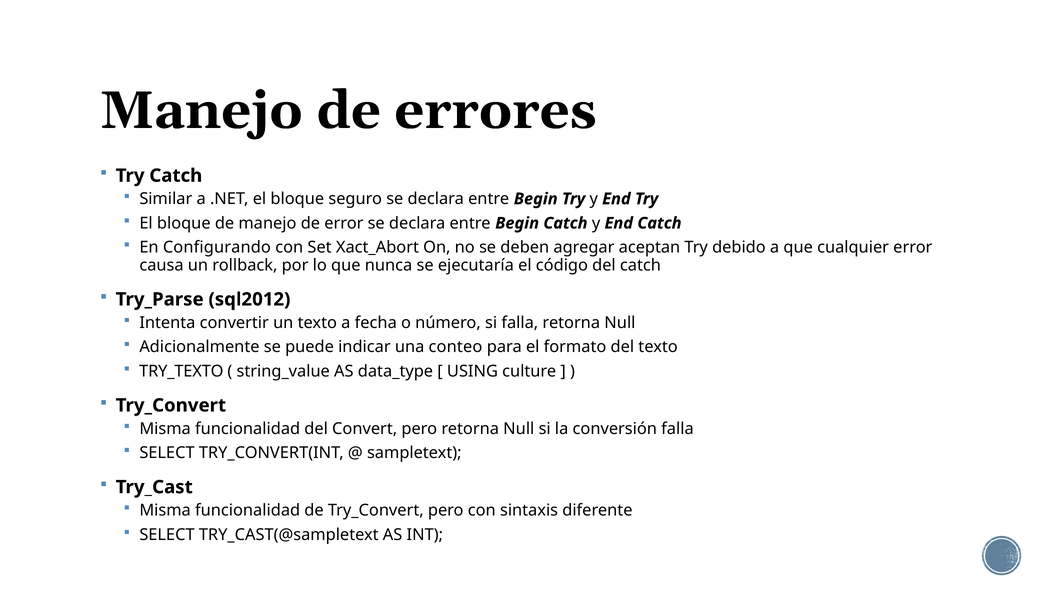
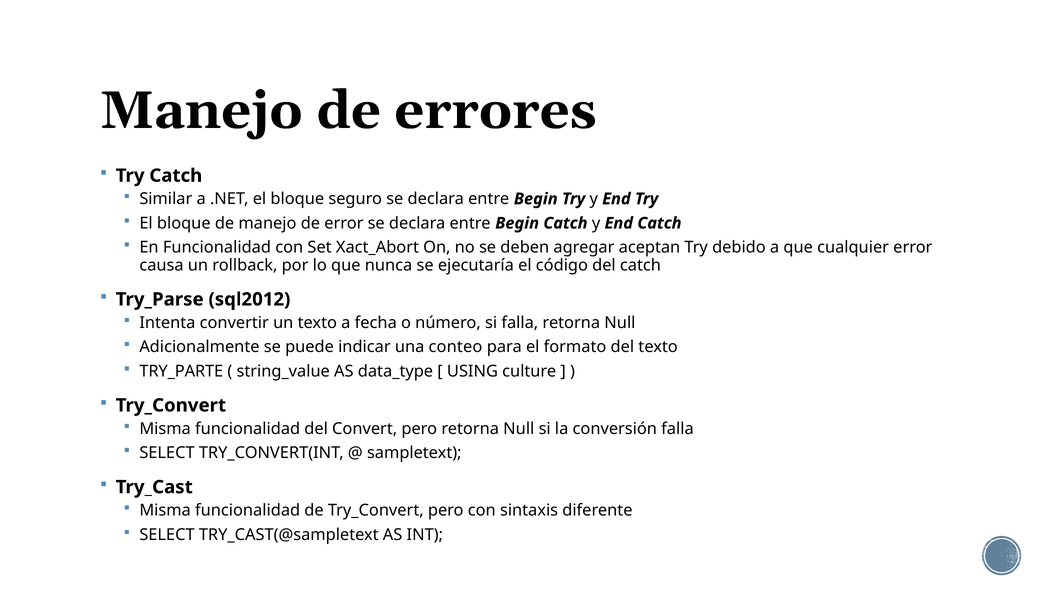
En Configurando: Configurando -> Funcionalidad (217, 248)
TRY_TEXTO: TRY_TEXTO -> TRY_PARTE (181, 372)
